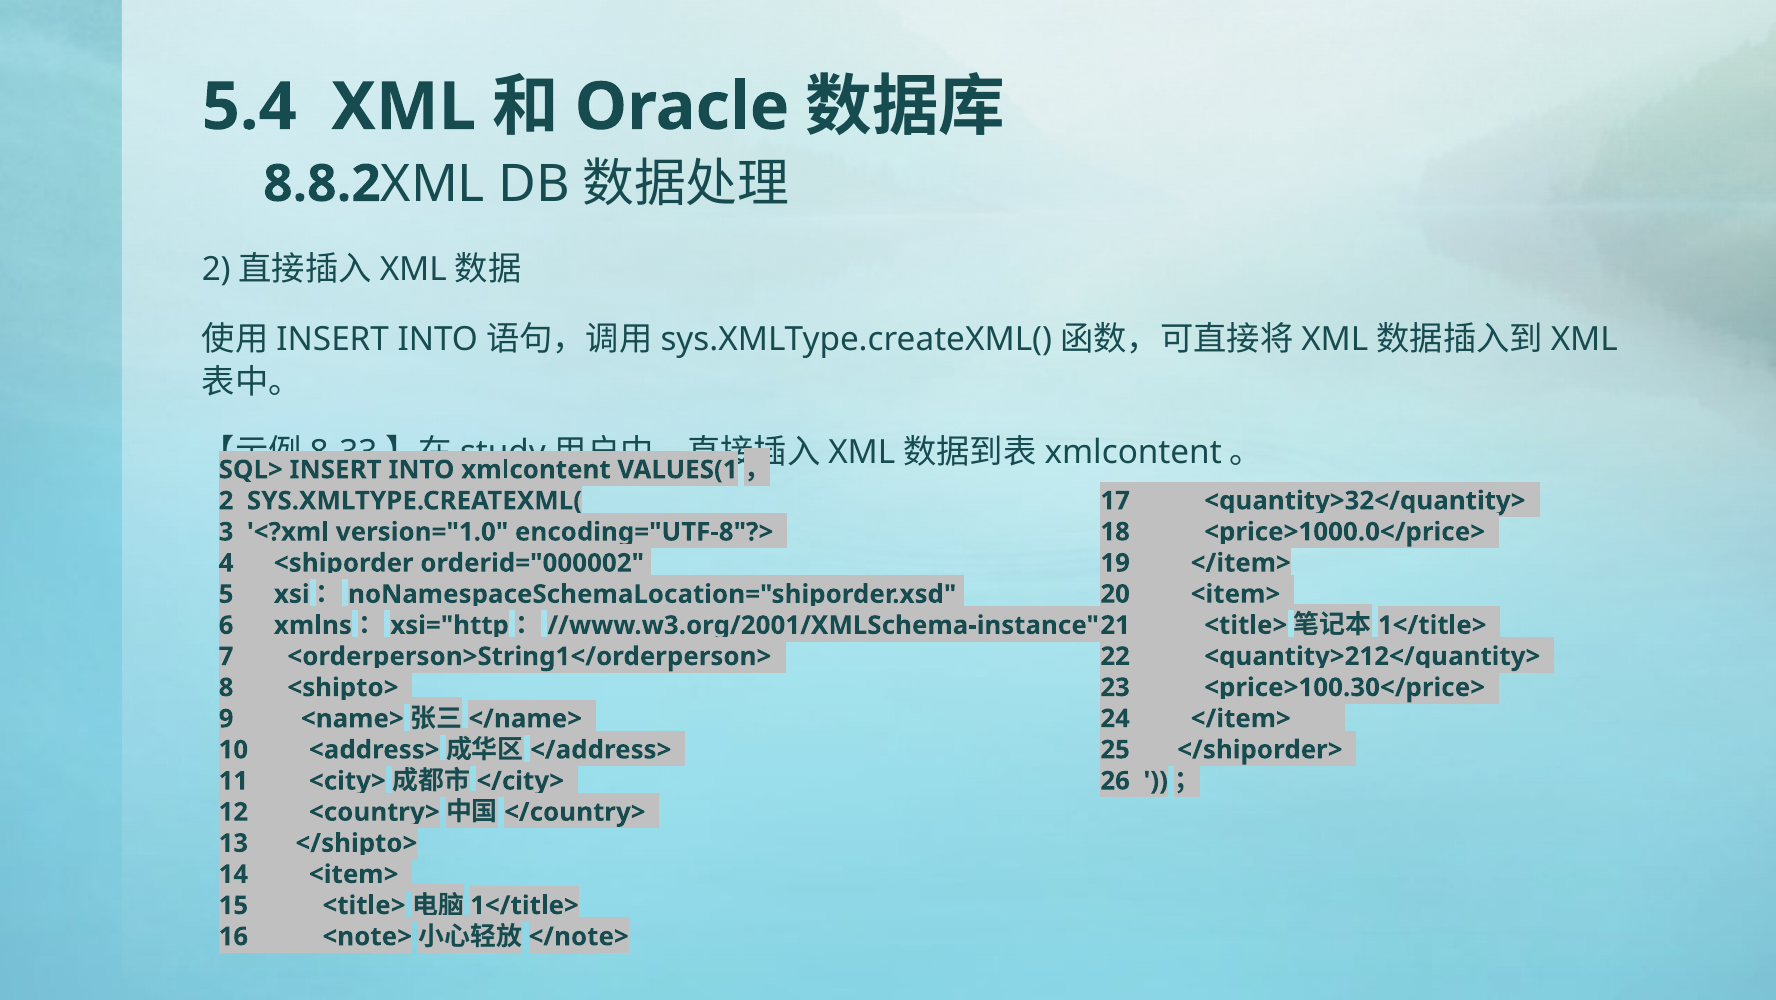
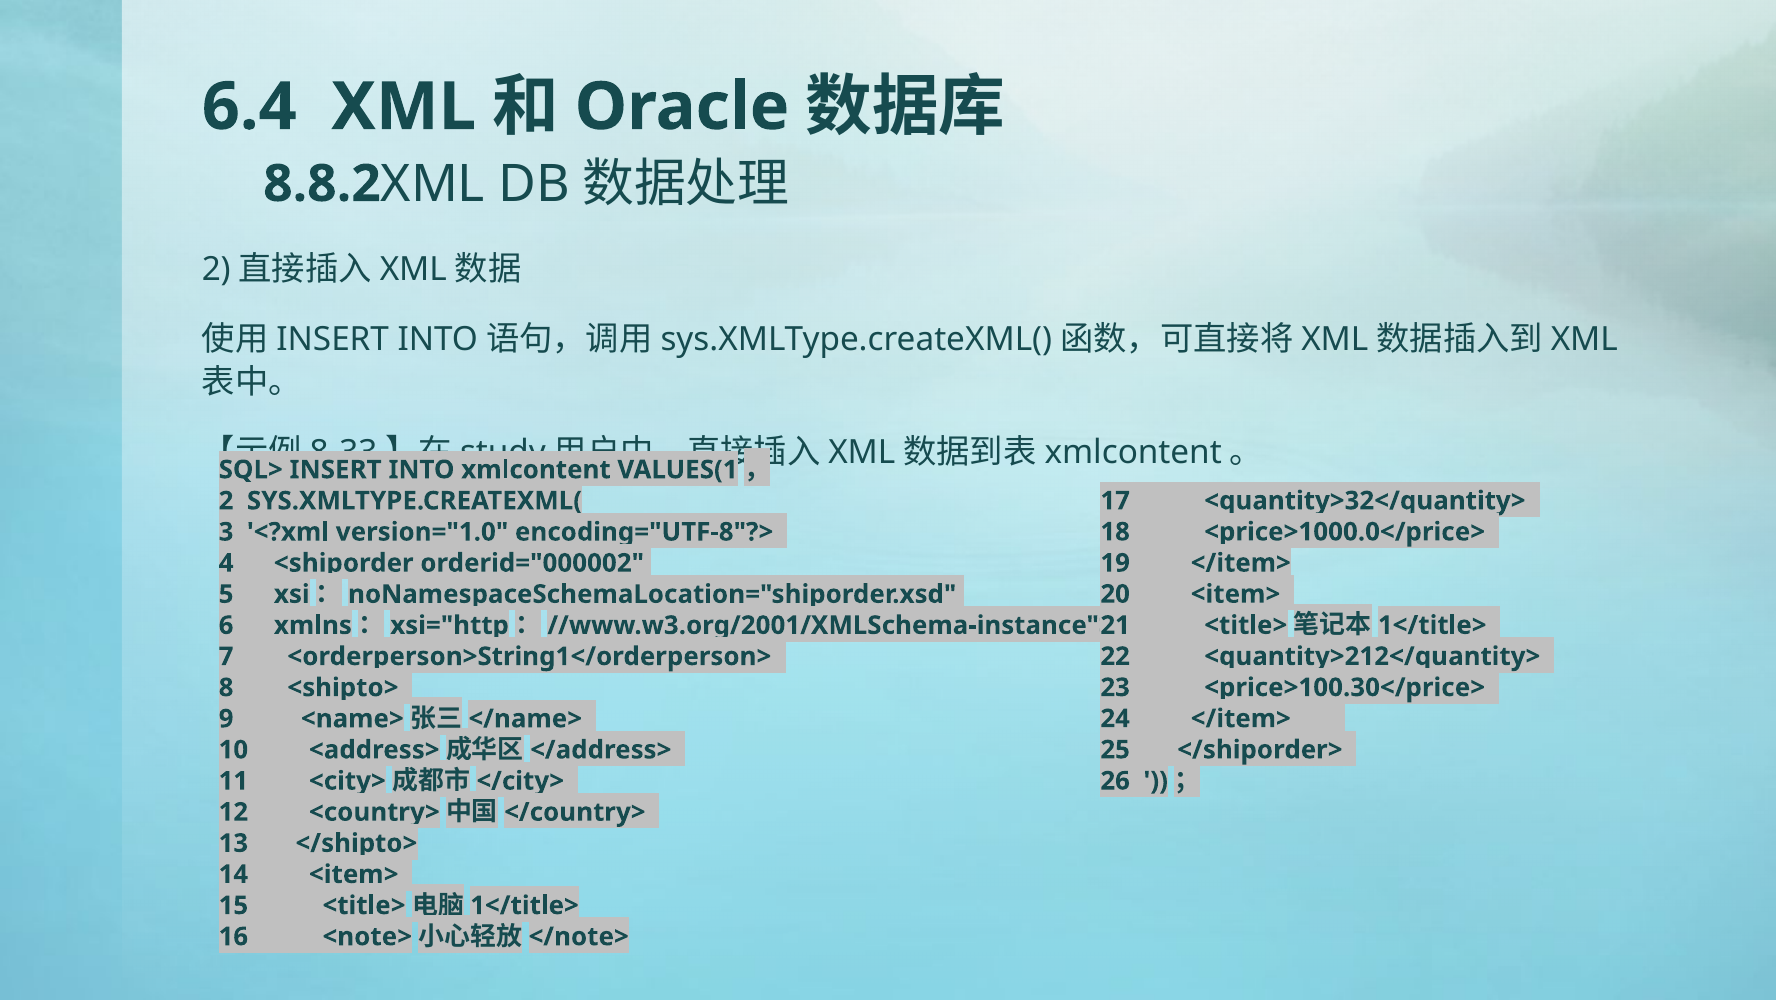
5.4: 5.4 -> 6.4 (249, 107)
